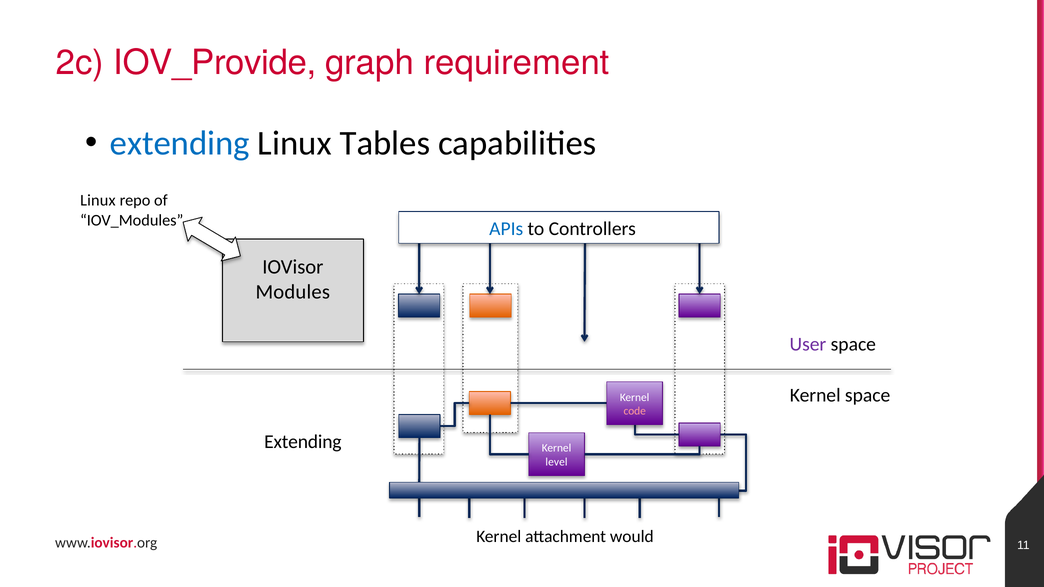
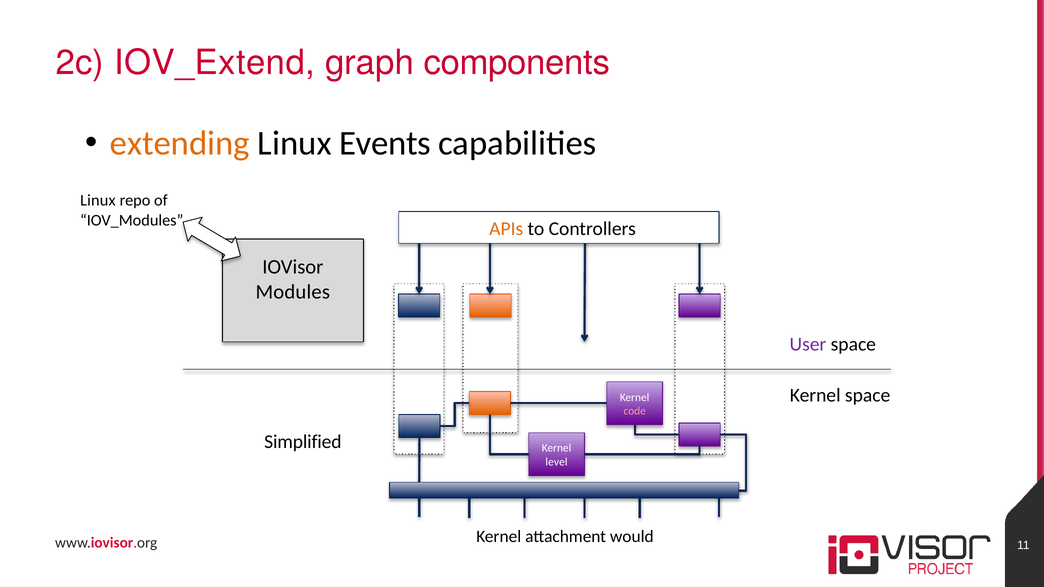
IOV_Provide: IOV_Provide -> IOV_Extend (214, 63)
requirement: requirement -> components (517, 63)
extending colour: blue -> orange (180, 144)
Tables: Tables -> Events (385, 144)
APIs colour: blue -> orange (506, 229)
Extending: Extending -> Simplified (303, 442)
